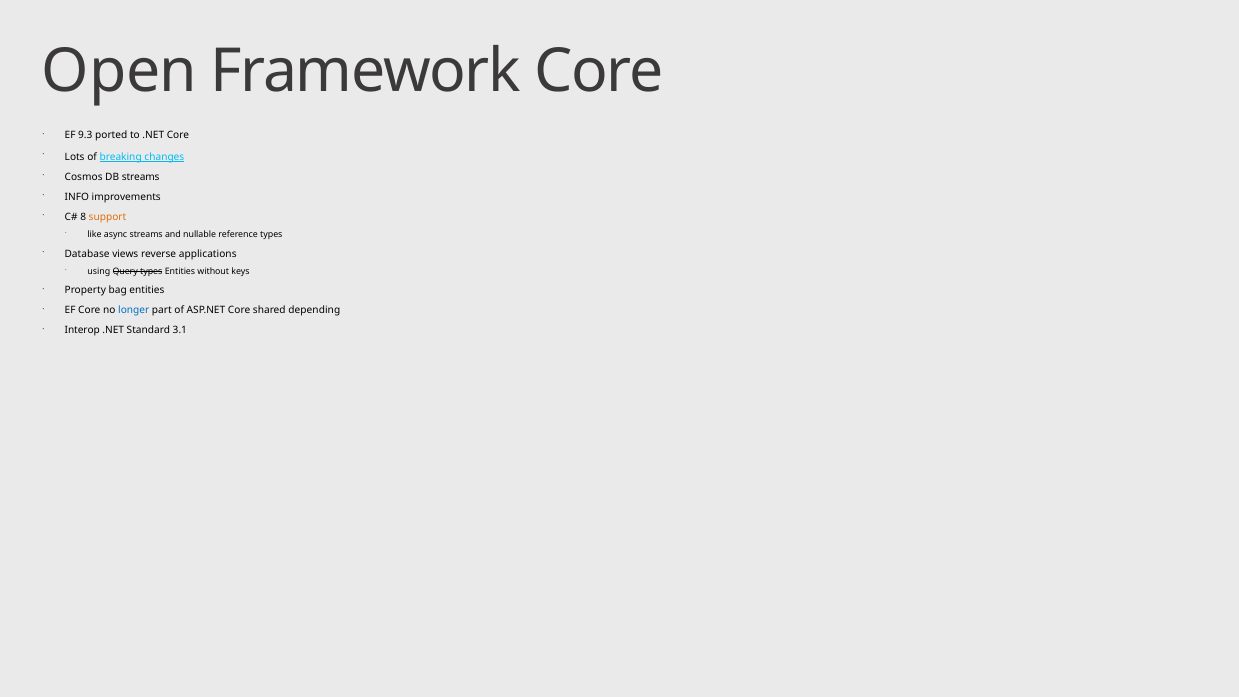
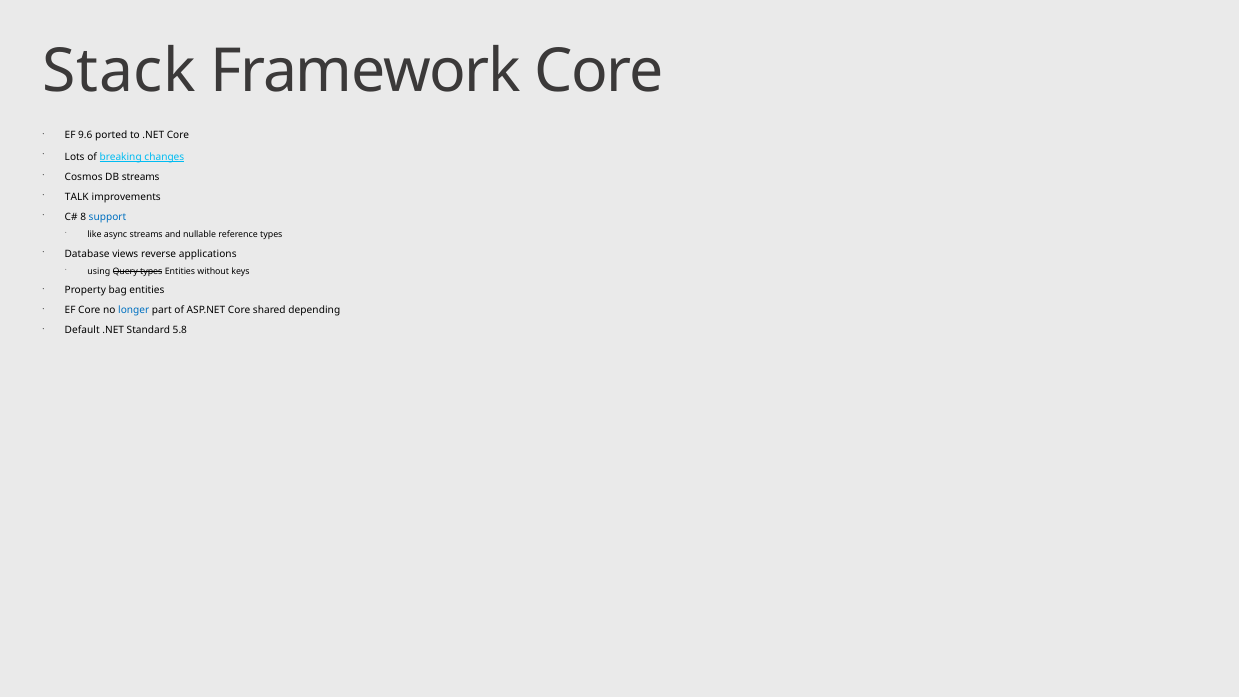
Open: Open -> Stack (119, 71)
9.3: 9.3 -> 9.6 (85, 135)
INFO: INFO -> TALK (77, 197)
support colour: orange -> blue (107, 217)
Interop: Interop -> Default (82, 330)
3.1: 3.1 -> 5.8 (180, 330)
